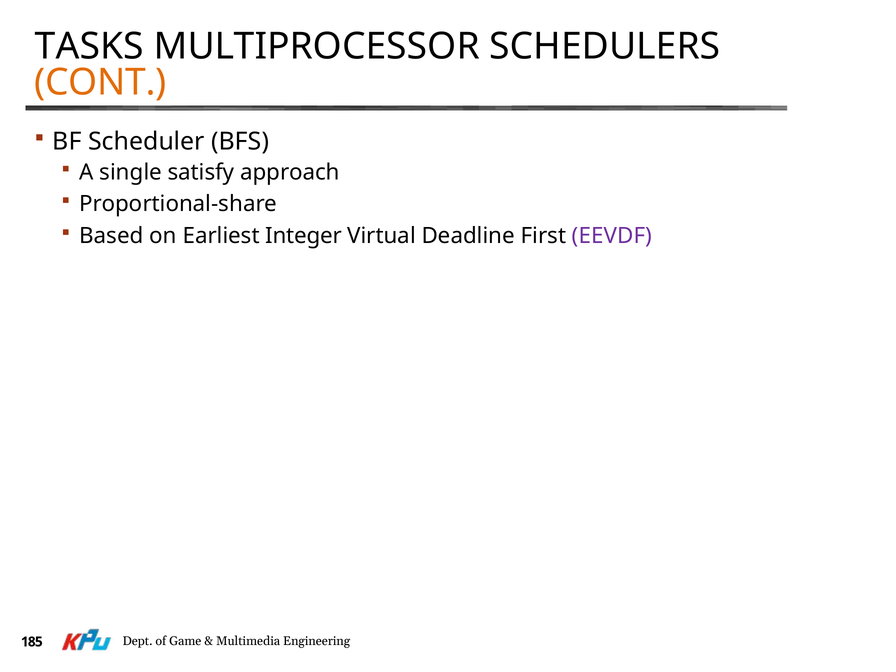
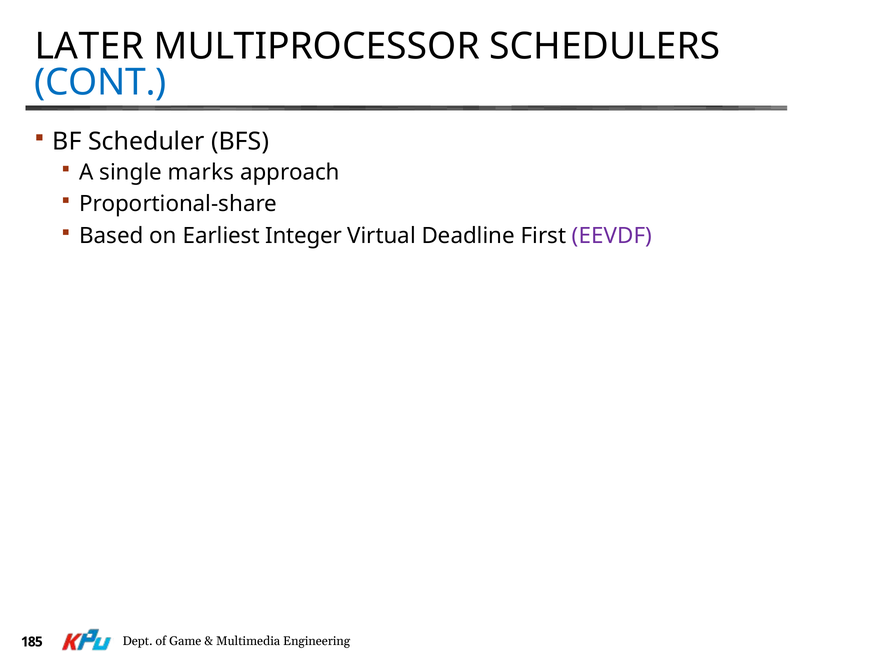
TASKS: TASKS -> LATER (89, 46)
CONT colour: orange -> blue (100, 83)
satisfy: satisfy -> marks (201, 172)
